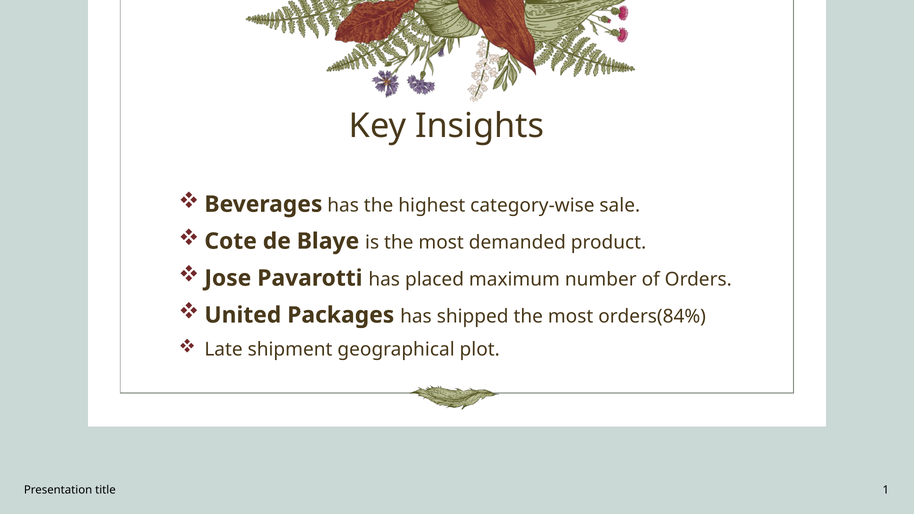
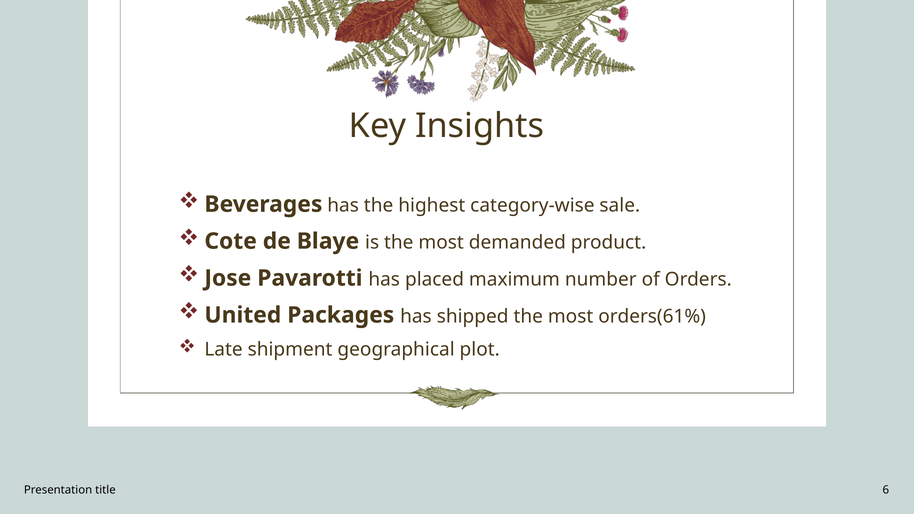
orders(84%: orders(84% -> orders(61% (652, 316)
1: 1 -> 6 (886, 490)
